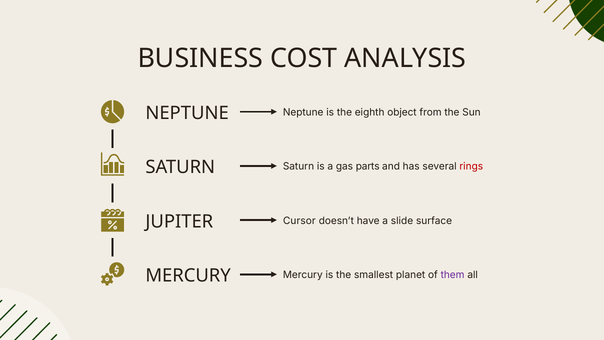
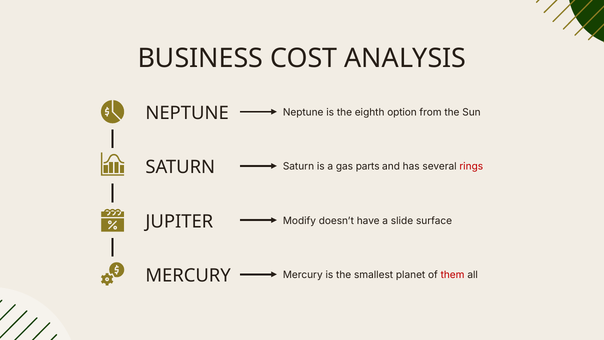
object: object -> option (402, 112)
Cursor: Cursor -> Modify (299, 221)
them colour: purple -> red (453, 275)
